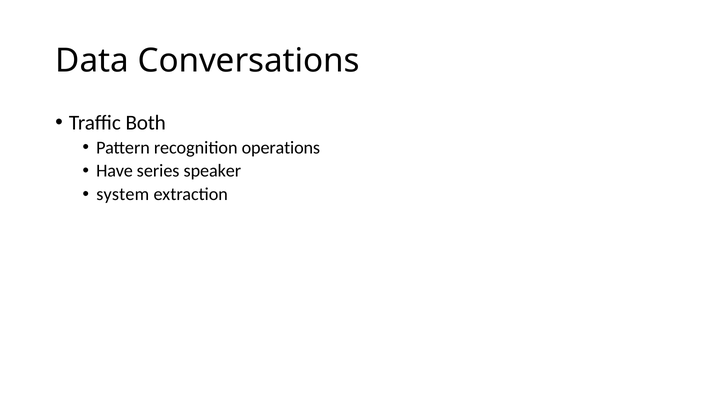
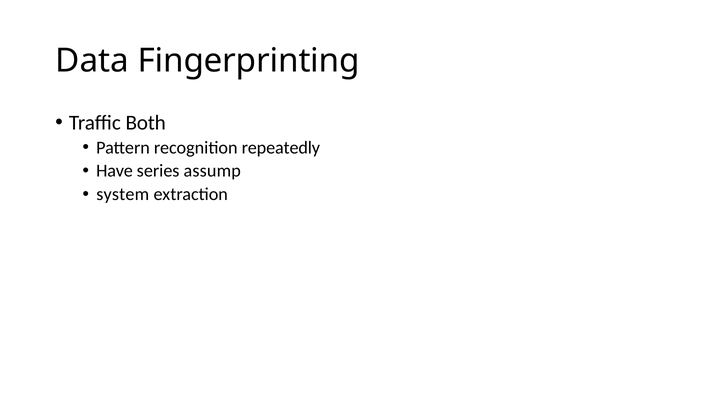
Conversations: Conversations -> Fingerprinting (249, 61)
operations: operations -> repeatedly (281, 148)
speaker: speaker -> assump (212, 171)
